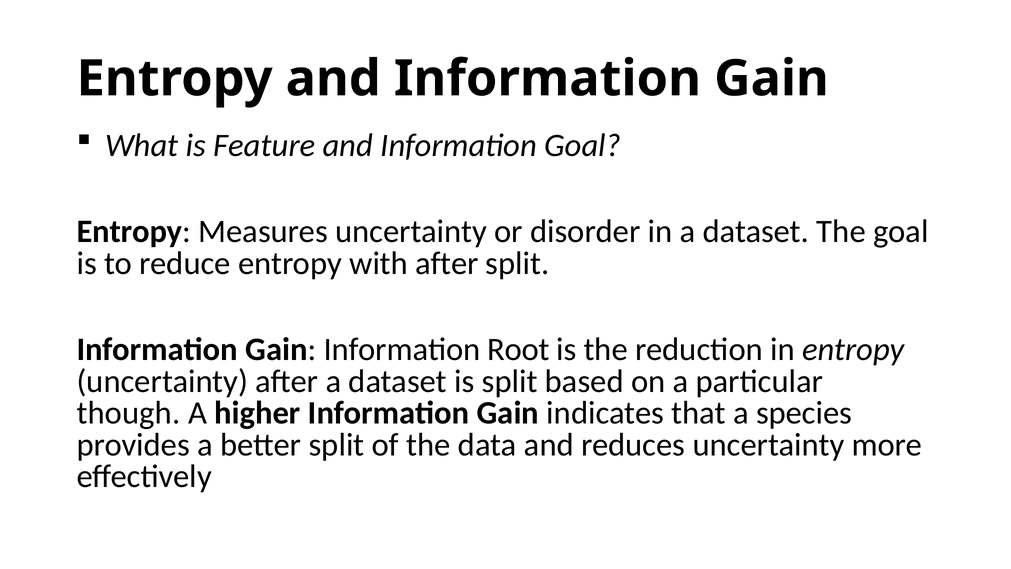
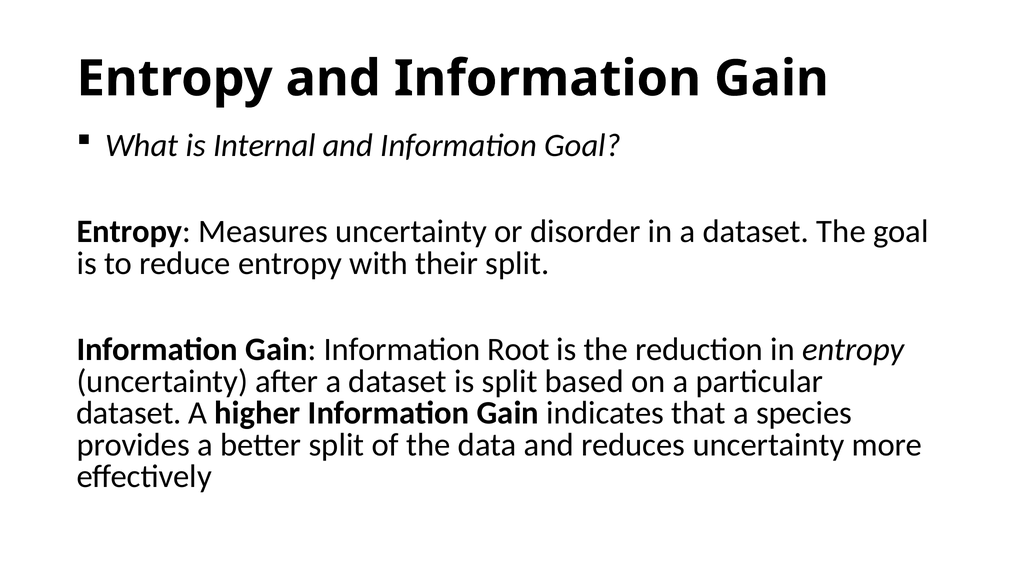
Feature: Feature -> Internal (264, 146)
with after: after -> their (447, 263)
though: though -> dataset (129, 413)
